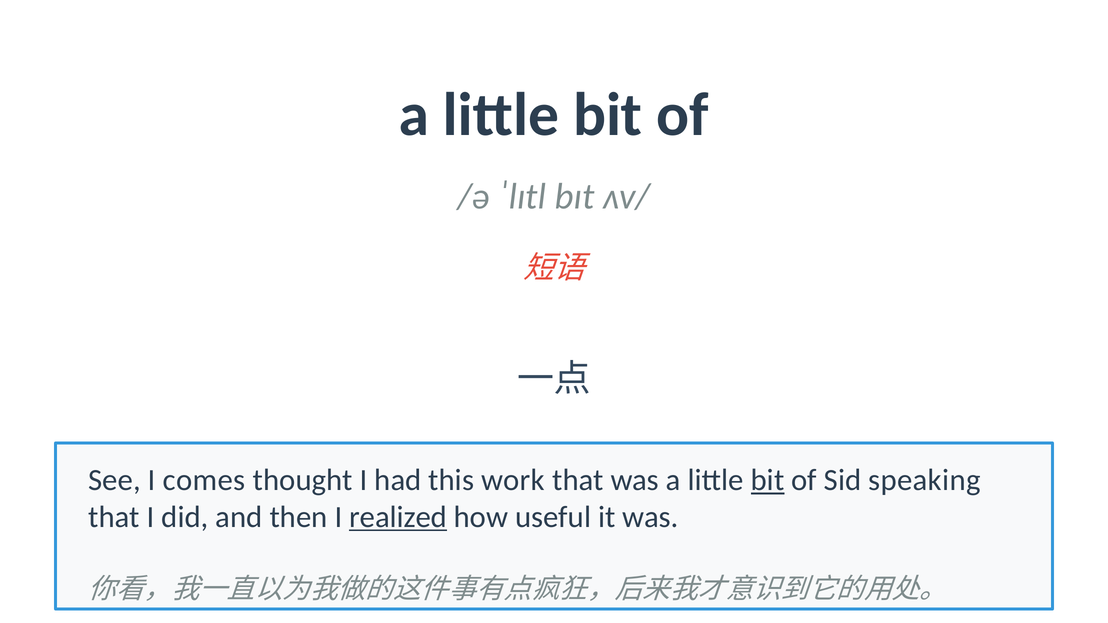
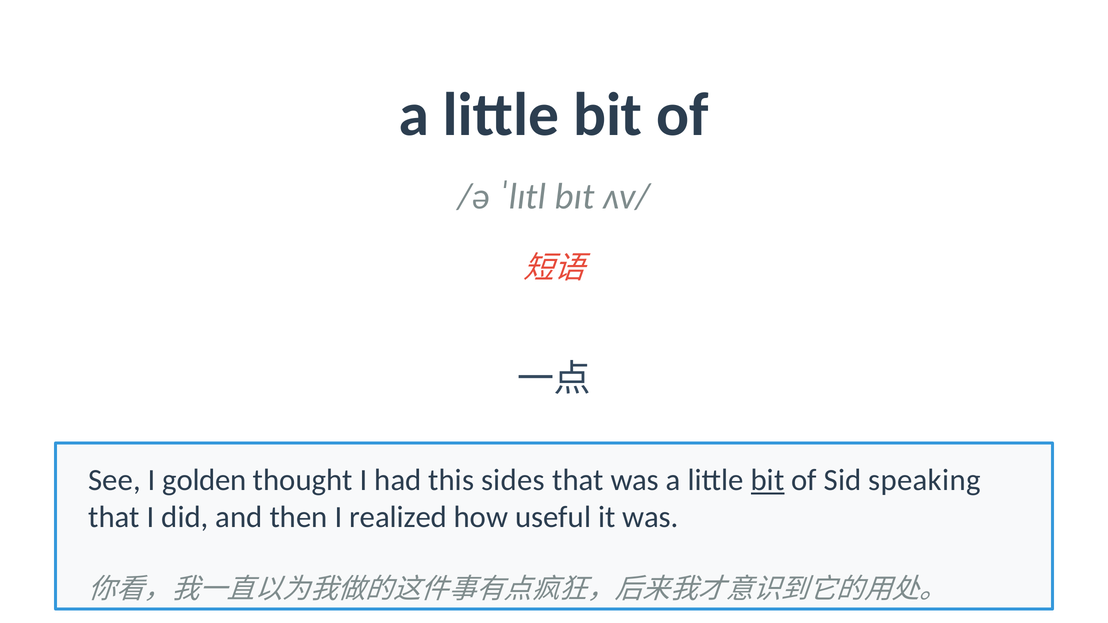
comes: comes -> golden (204, 480)
work: work -> sides (513, 480)
realized underline: present -> none (398, 517)
